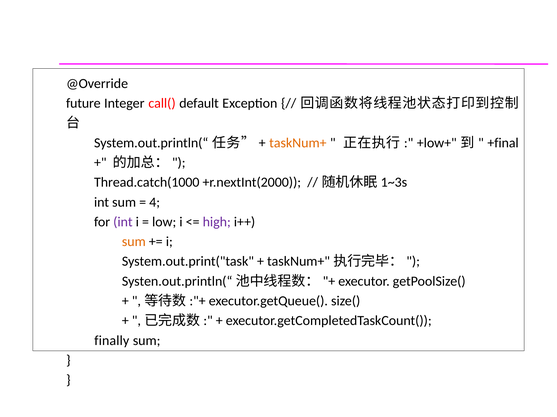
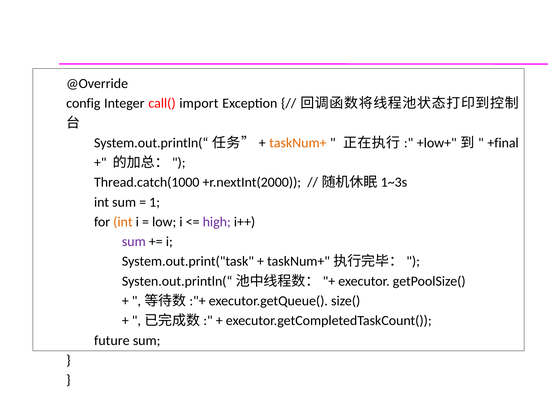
future: future -> config (83, 103)
default: default -> import (199, 103)
4: 4 -> 1 (155, 202)
int colour: purple -> orange (123, 222)
sum colour: orange -> purple (134, 242)
finally: finally -> future (112, 341)
